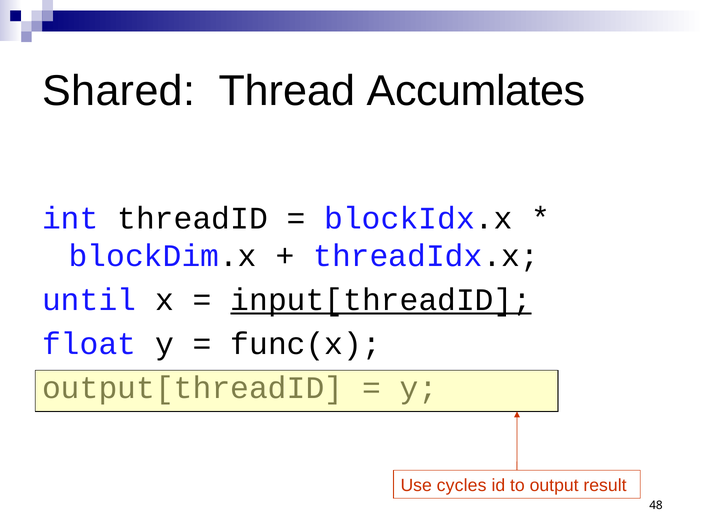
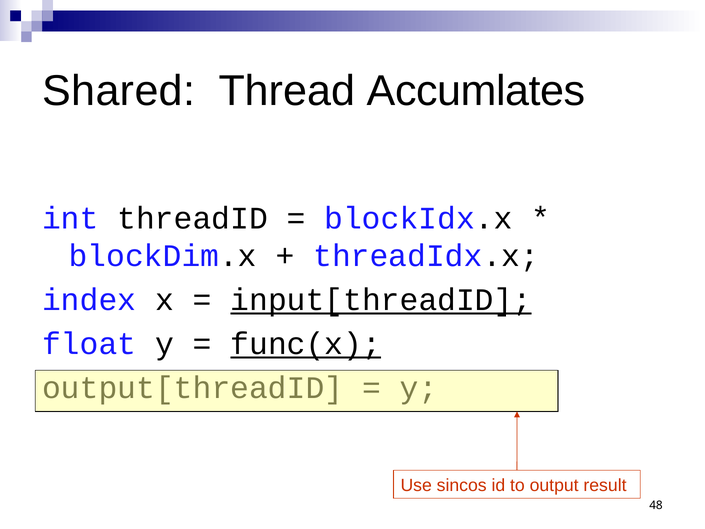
until: until -> index (89, 300)
func(x underline: none -> present (306, 344)
cycles: cycles -> sincos (462, 485)
